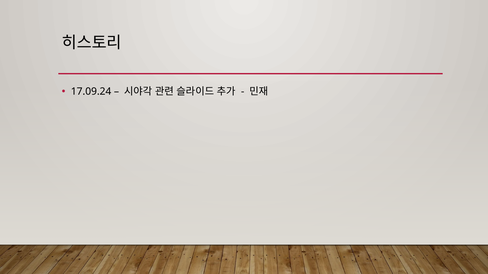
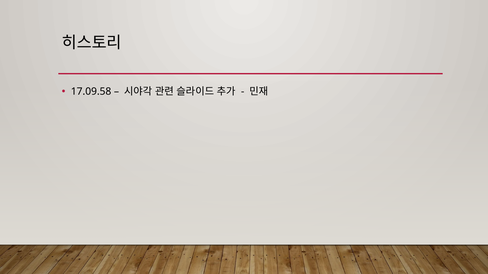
17.09.24: 17.09.24 -> 17.09.58 (91, 92)
